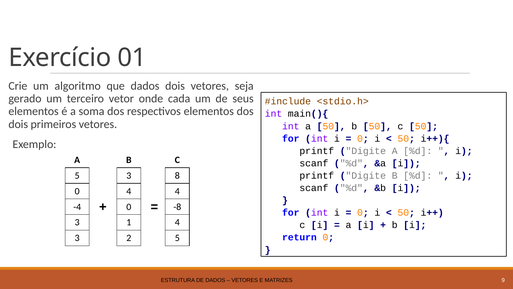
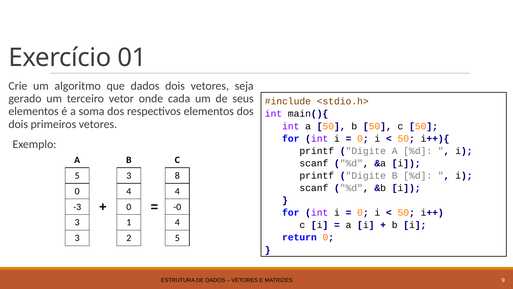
-4: -4 -> -3 (77, 207)
-8: -8 -> -0 (177, 207)
